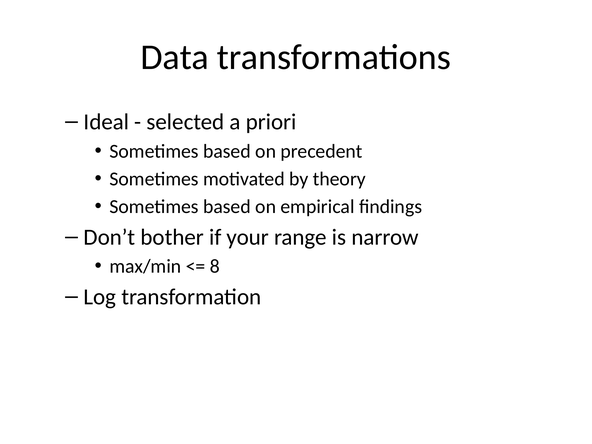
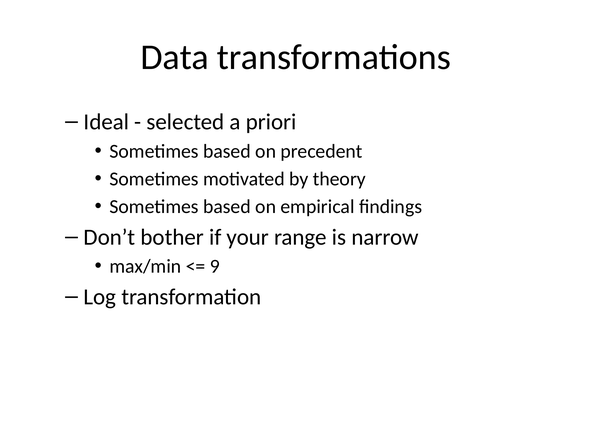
8: 8 -> 9 (215, 266)
